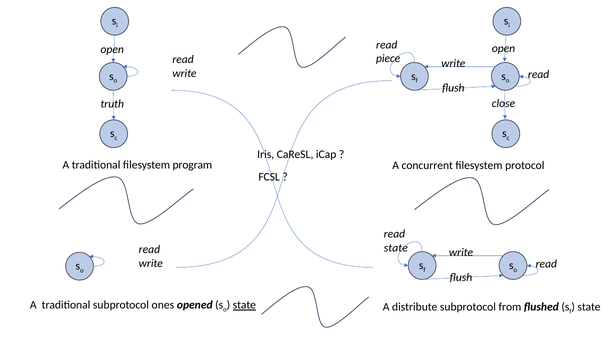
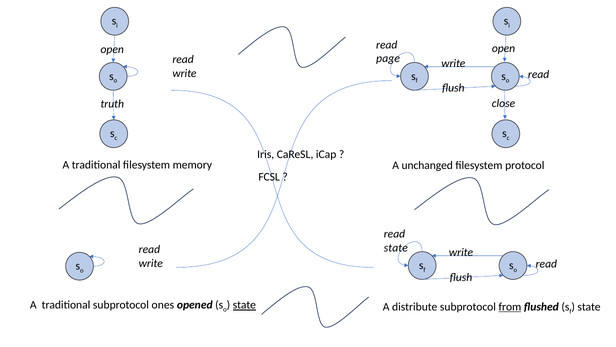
piece: piece -> page (388, 59)
program: program -> memory (192, 165)
concurrent: concurrent -> unchanged (427, 165)
from underline: none -> present (510, 306)
